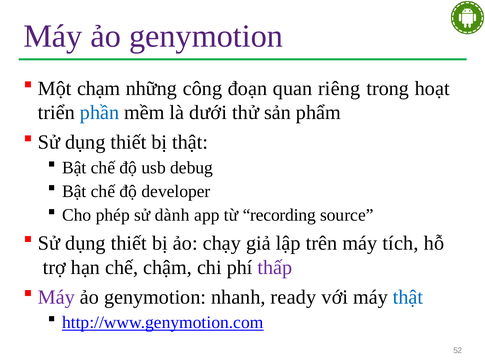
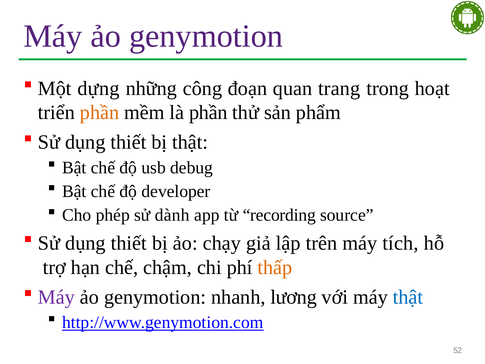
chạm: chạm -> dựng (99, 88)
riêng: riêng -> trang (339, 88)
phần colour: blue -> orange (100, 113)
là dưới: dưới -> phần (208, 113)
thấp colour: purple -> orange (275, 267)
ready: ready -> lương (294, 297)
